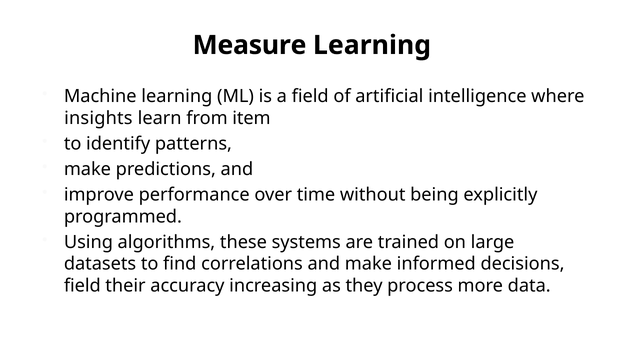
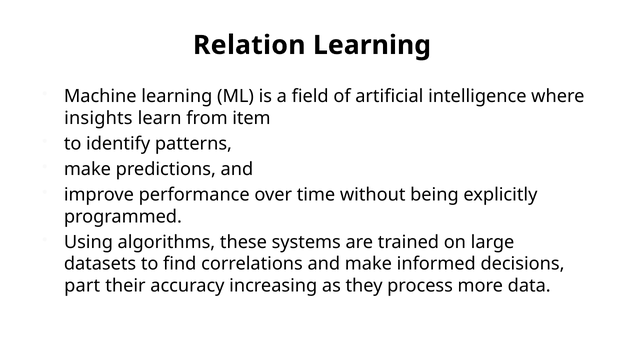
Measure: Measure -> Relation (249, 45)
field: field -> part (82, 286)
